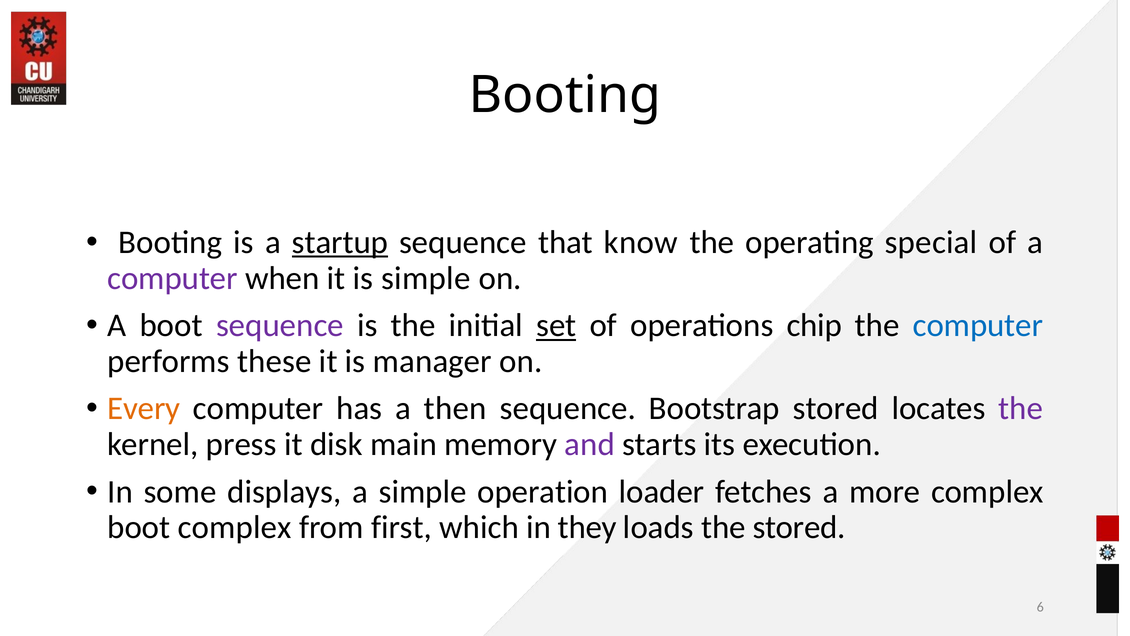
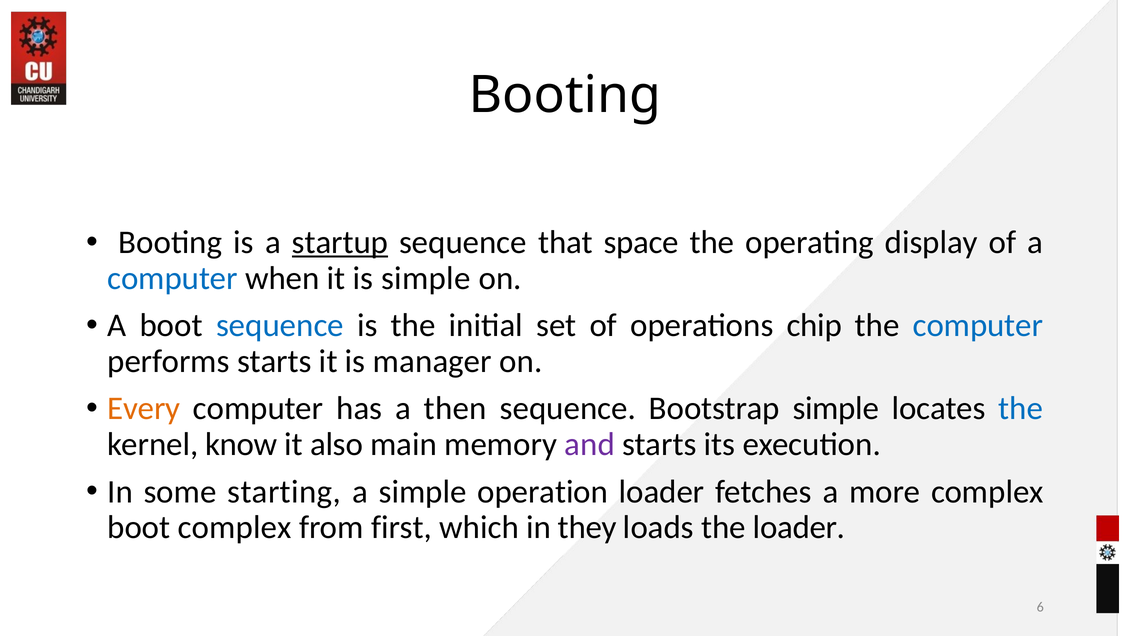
know: know -> space (641, 242)
special: special -> display (931, 242)
computer colour: purple -> blue (172, 278)
sequence colour: purple -> blue (280, 325)
set underline: present -> none (556, 325)
performs these: these -> starts (274, 361)
Bootstrap stored: stored -> simple (836, 408)
the colour: purple -> blue (1021, 408)
press: press -> know (241, 444)
disk: disk -> also (336, 444)
displays: displays -> starting (284, 491)
the stored: stored -> loader (799, 527)
